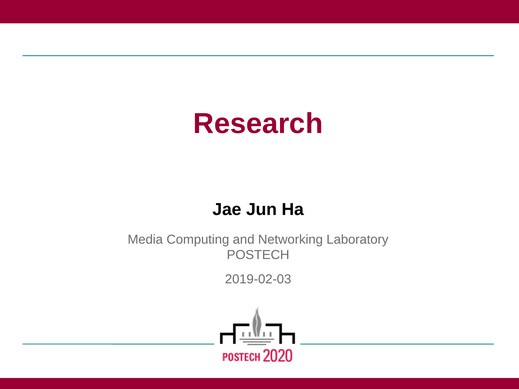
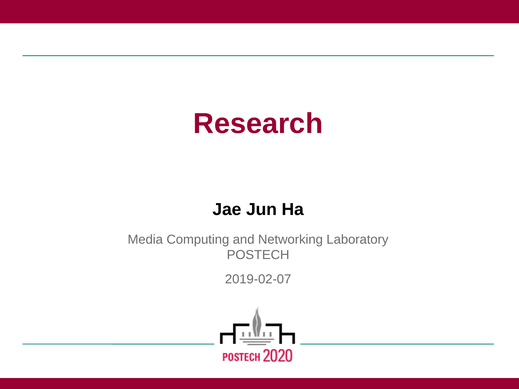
2019-02-03: 2019-02-03 -> 2019-02-07 (258, 279)
